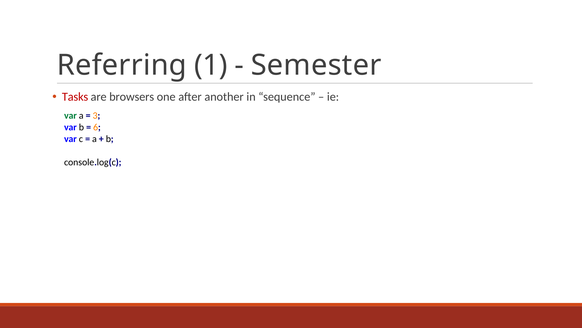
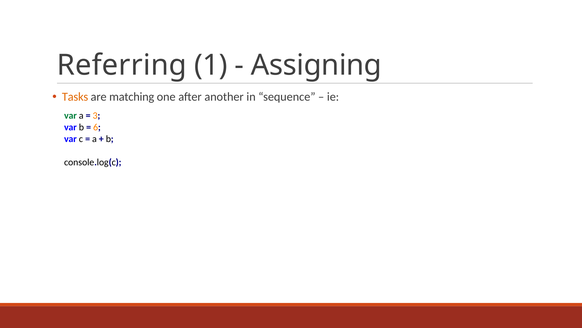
Semester: Semester -> Assigning (316, 65)
Tasks colour: red -> orange (75, 97)
browsers: browsers -> matching (132, 97)
